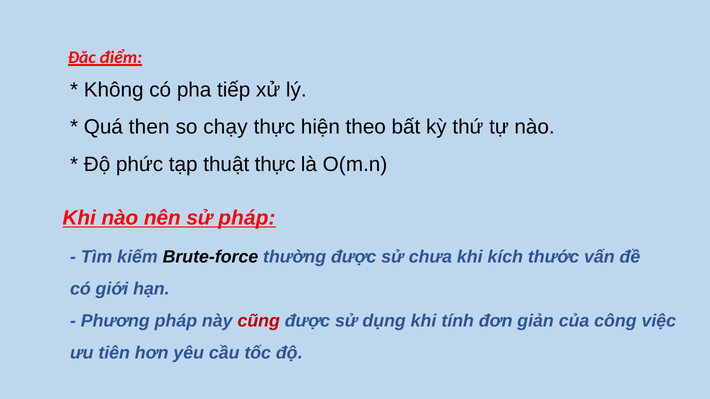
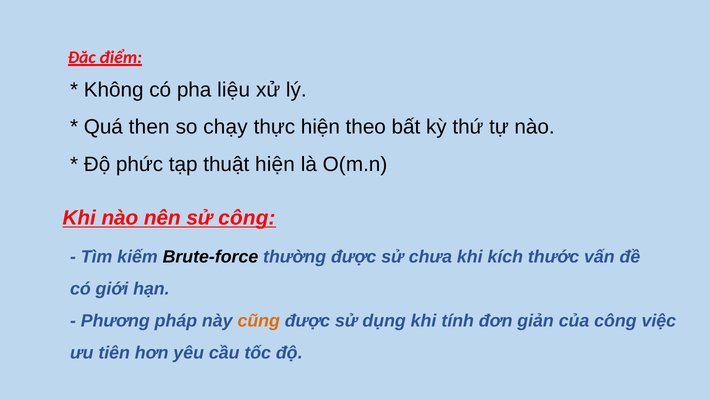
tiếp: tiếp -> liệu (234, 90)
thuật thực: thực -> hiện (275, 164)
sử pháp: pháp -> công (247, 218)
cũng colour: red -> orange (259, 321)
